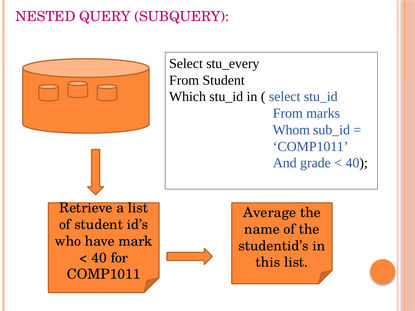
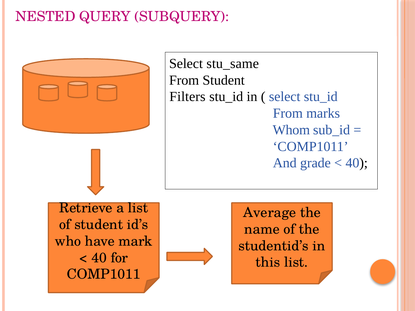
stu_every: stu_every -> stu_same (233, 64)
Which: Which -> Filters (187, 97)
